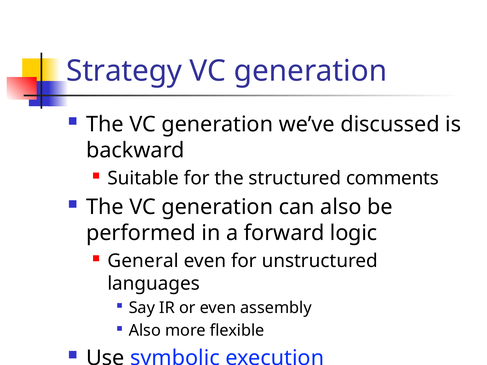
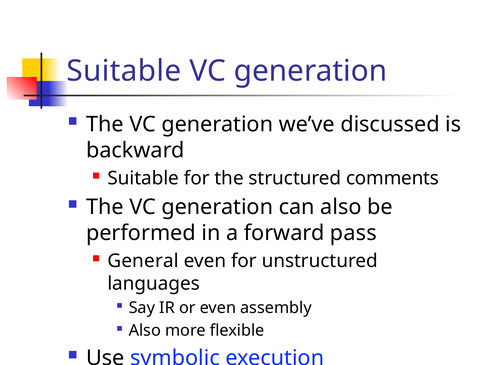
Strategy: Strategy -> Suitable (124, 71)
logic: logic -> pass (353, 233)
